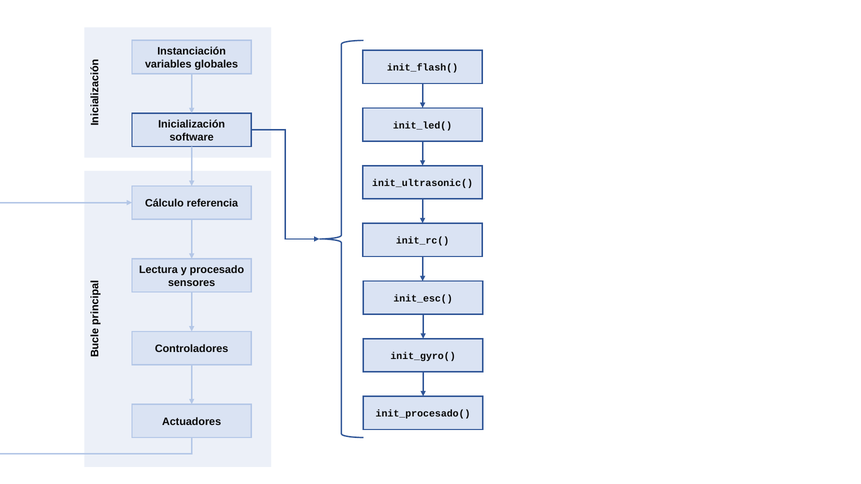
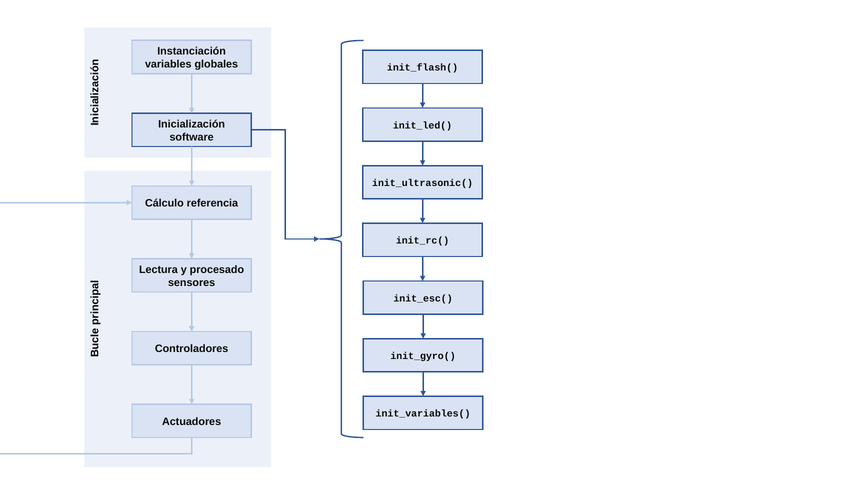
init_procesado(: init_procesado( -> init_variables( (423, 414)
